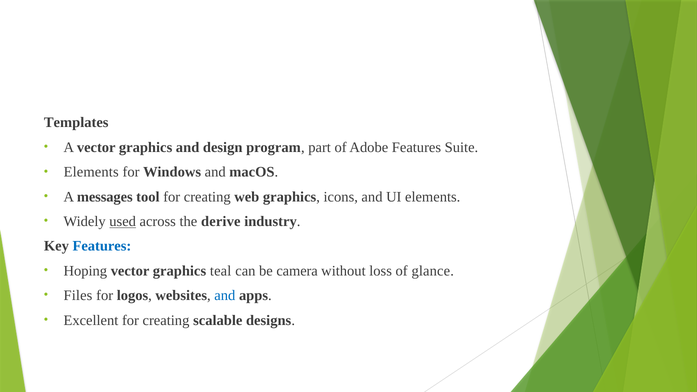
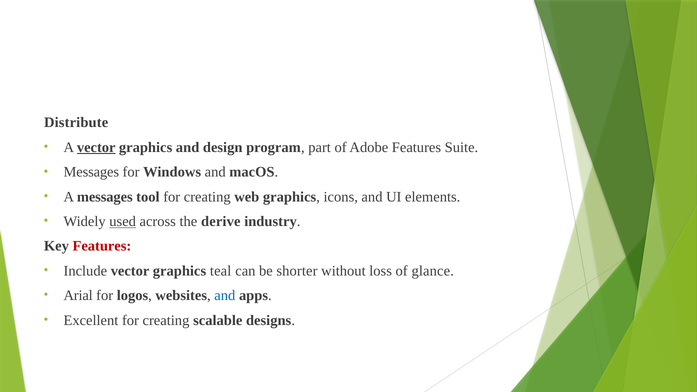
Templates: Templates -> Distribute (76, 123)
vector underline: none -> present (96, 147)
Elements: Elements -> Messages (91, 172)
Features colour: blue -> red (102, 246)
Hoping: Hoping -> Include (85, 271)
camera: camera -> shorter (297, 271)
Files: Files -> Arial (78, 296)
